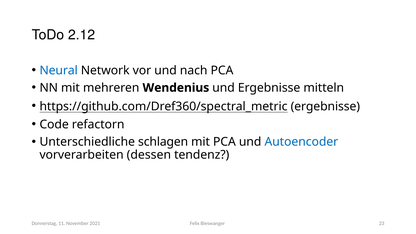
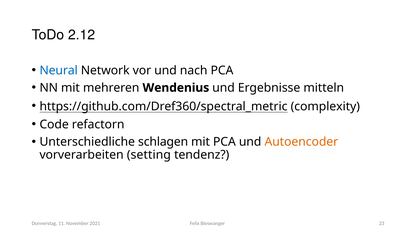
https://github.com/Dref360/spectral_metric ergebnisse: ergebnisse -> complexity (325, 107)
Autoencoder colour: blue -> orange (301, 142)
dessen: dessen -> setting (149, 155)
